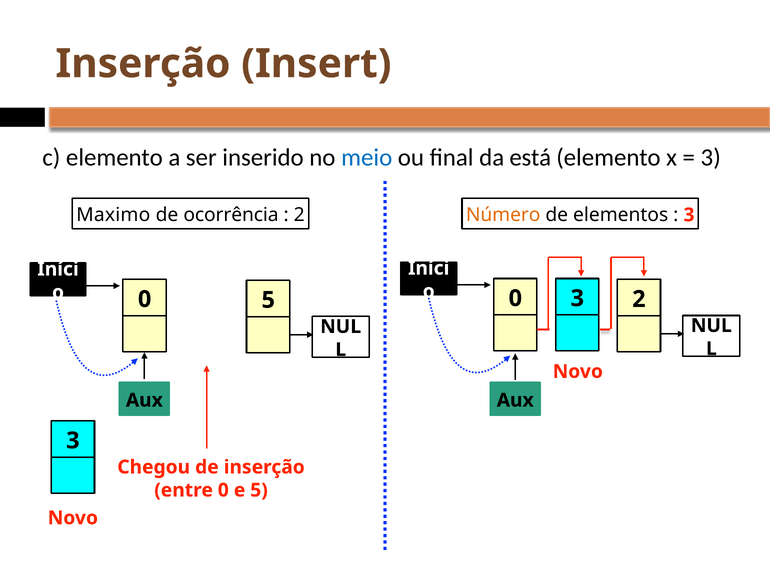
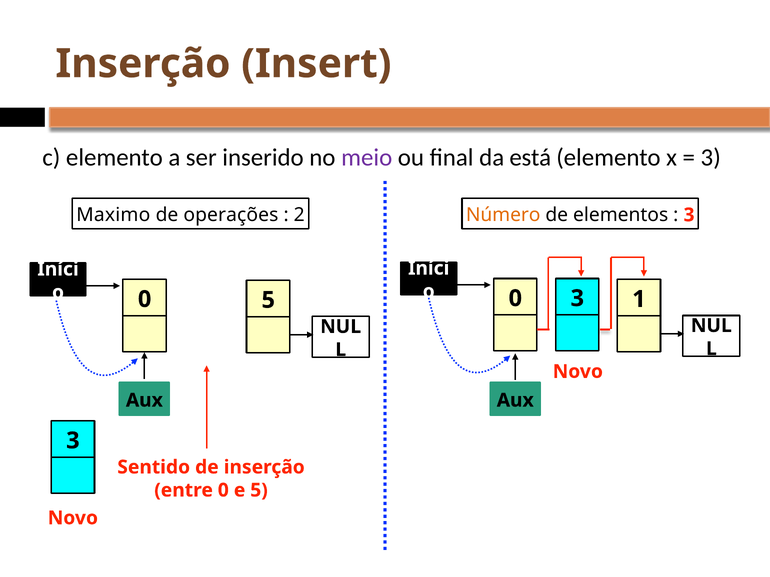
meio colour: blue -> purple (367, 158)
ocorrência: ocorrência -> operações (231, 215)
2: 2 -> 1 (639, 299)
Chegou: Chegou -> Sentido (154, 468)
